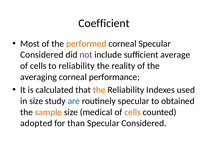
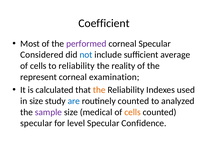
performed colour: orange -> purple (86, 44)
not colour: purple -> blue (86, 55)
averaging: averaging -> represent (39, 77)
performance: performance -> examination (114, 77)
routinely specular: specular -> counted (133, 101)
obtained: obtained -> analyzed (178, 101)
sample colour: orange -> purple (48, 112)
adopted: adopted -> specular (36, 123)
than: than -> level (76, 123)
Considered: Considered -> Confidence (144, 123)
